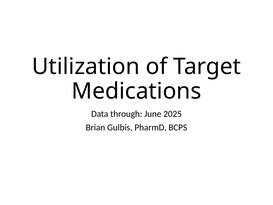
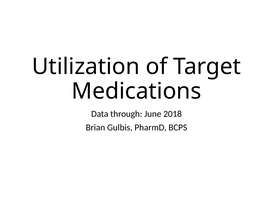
2025: 2025 -> 2018 (173, 114)
